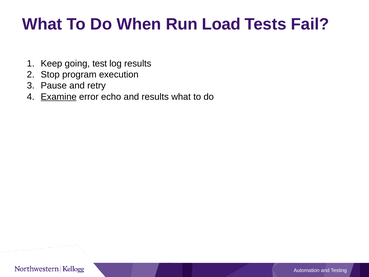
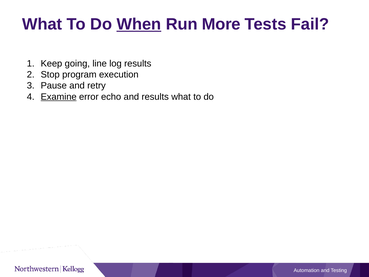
When underline: none -> present (139, 24)
Load: Load -> More (221, 24)
test: test -> line (100, 63)
